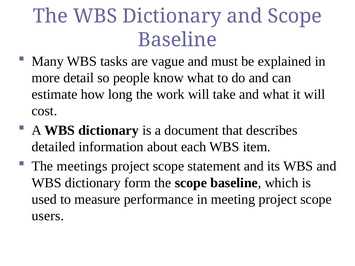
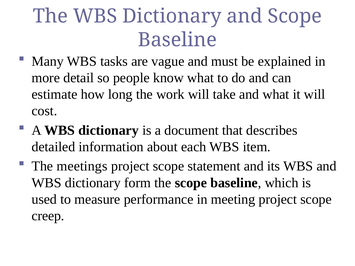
users: users -> creep (48, 216)
